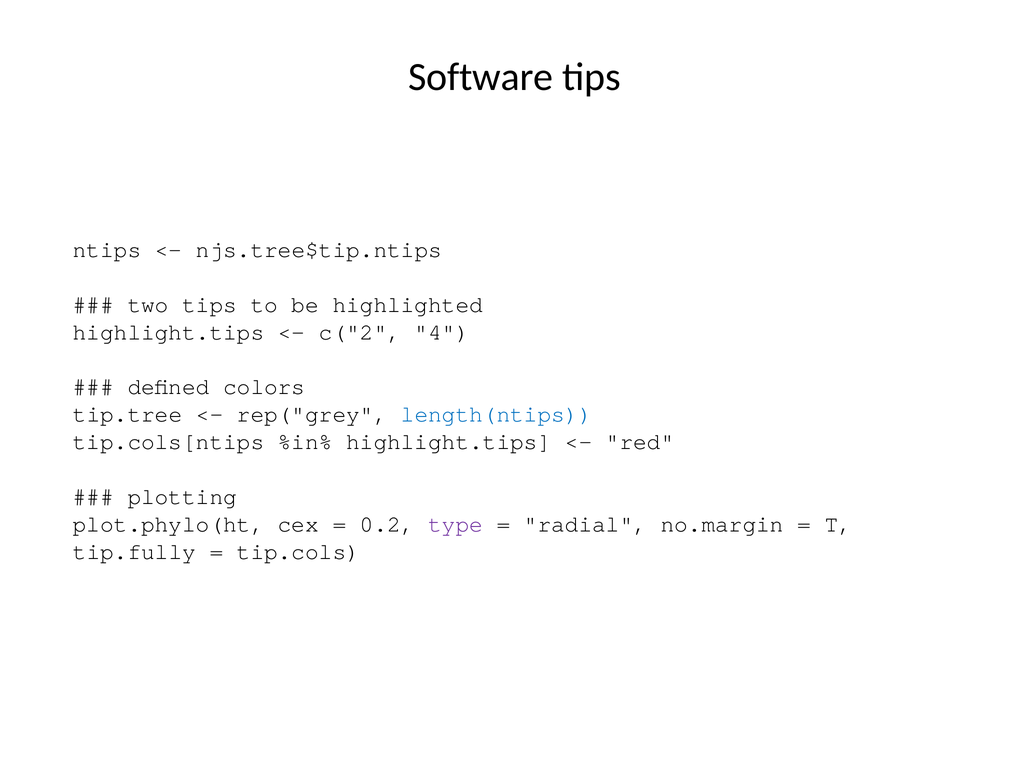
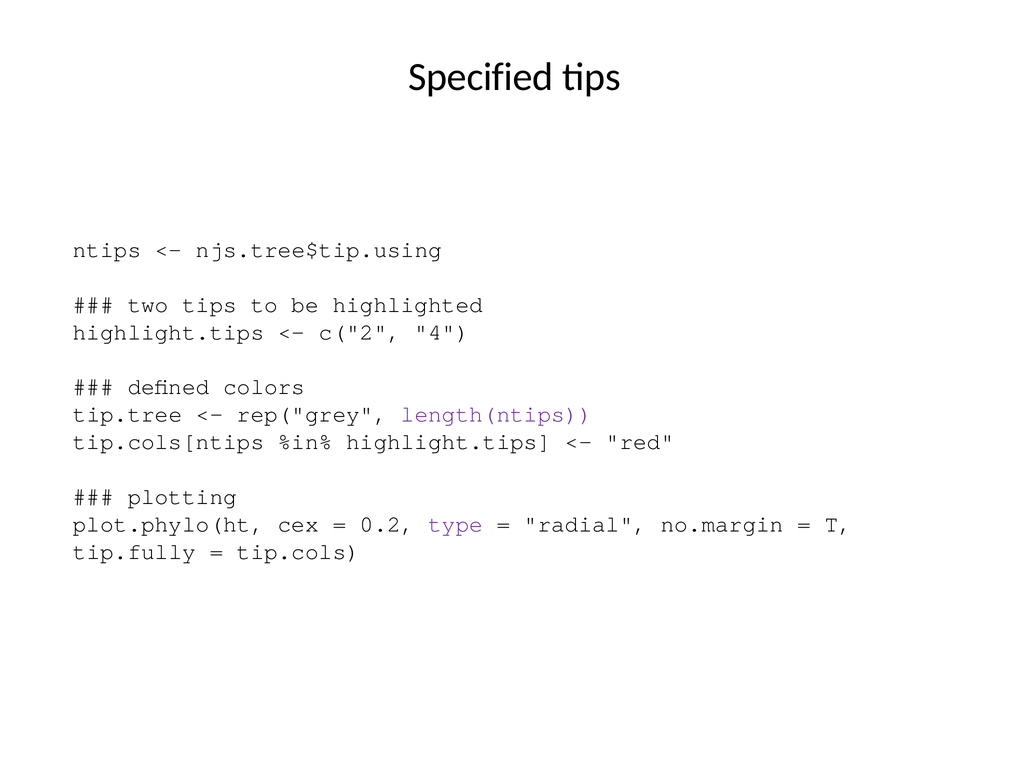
Software: Software -> Specified (481, 77)
njs.tree$tip.ntips: njs.tree$tip.ntips -> njs.tree$tip.using (319, 250)
length(ntips colour: blue -> purple (497, 414)
